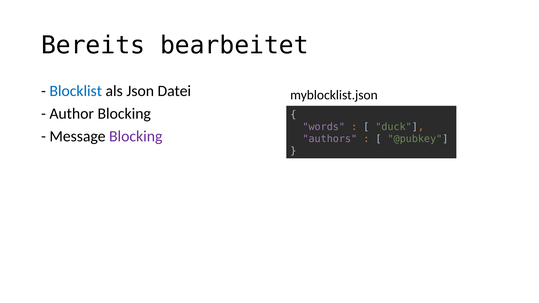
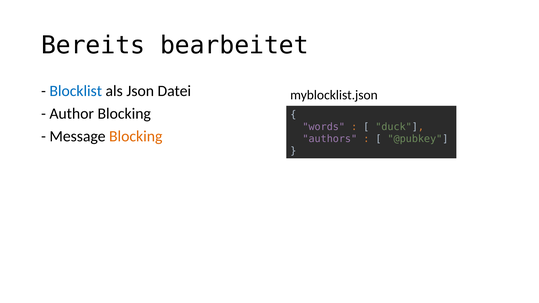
Blocking colour: purple -> orange (136, 136)
